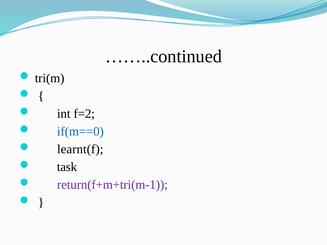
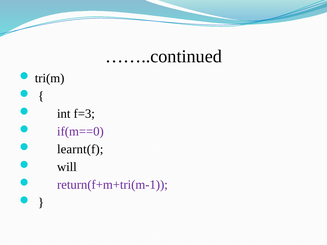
f=2: f=2 -> f=3 (84, 114)
if(m==0 colour: blue -> purple (80, 132)
task: task -> will (67, 167)
